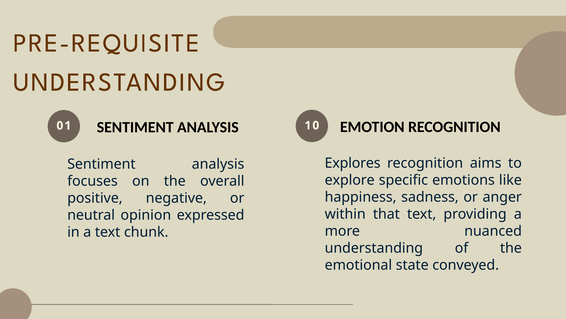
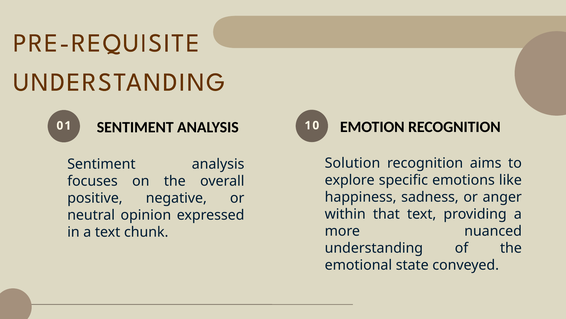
Explores: Explores -> Solution (352, 163)
